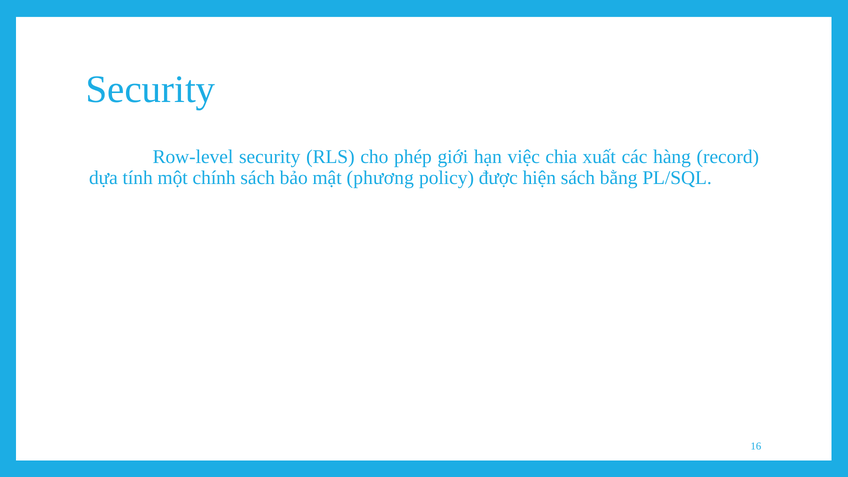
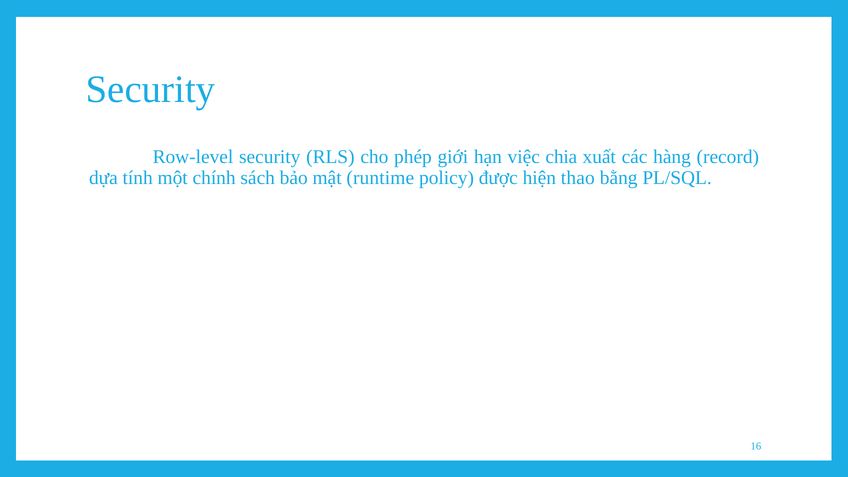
phương: phương -> runtime (380, 178)
hiện sách: sách -> thao (578, 178)
